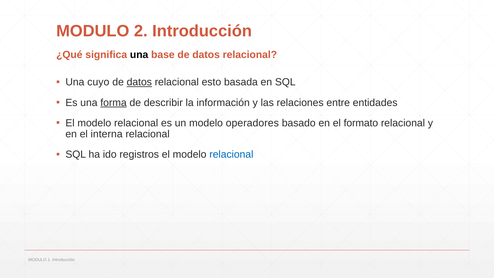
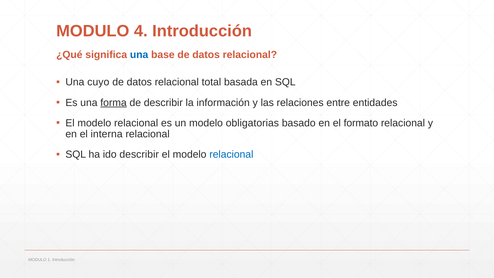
2: 2 -> 4 (141, 31)
una colour: black -> blue (139, 55)
datos underline: present -> none (139, 82)
esto: esto -> total (211, 82)
operadores: operadores -> obligatorias (252, 123)
ido registros: registros -> describir (139, 154)
